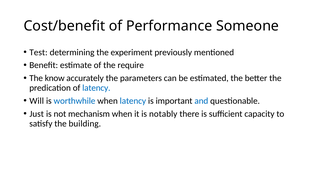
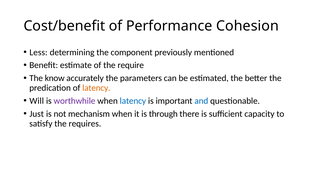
Someone: Someone -> Cohesion (248, 26)
Test: Test -> Less (38, 52)
experiment: experiment -> component (132, 52)
latency colour: blue -> orange (96, 88)
worthwhile colour: blue -> purple (75, 101)
notably: notably -> through (163, 114)
building: building -> requires (85, 123)
